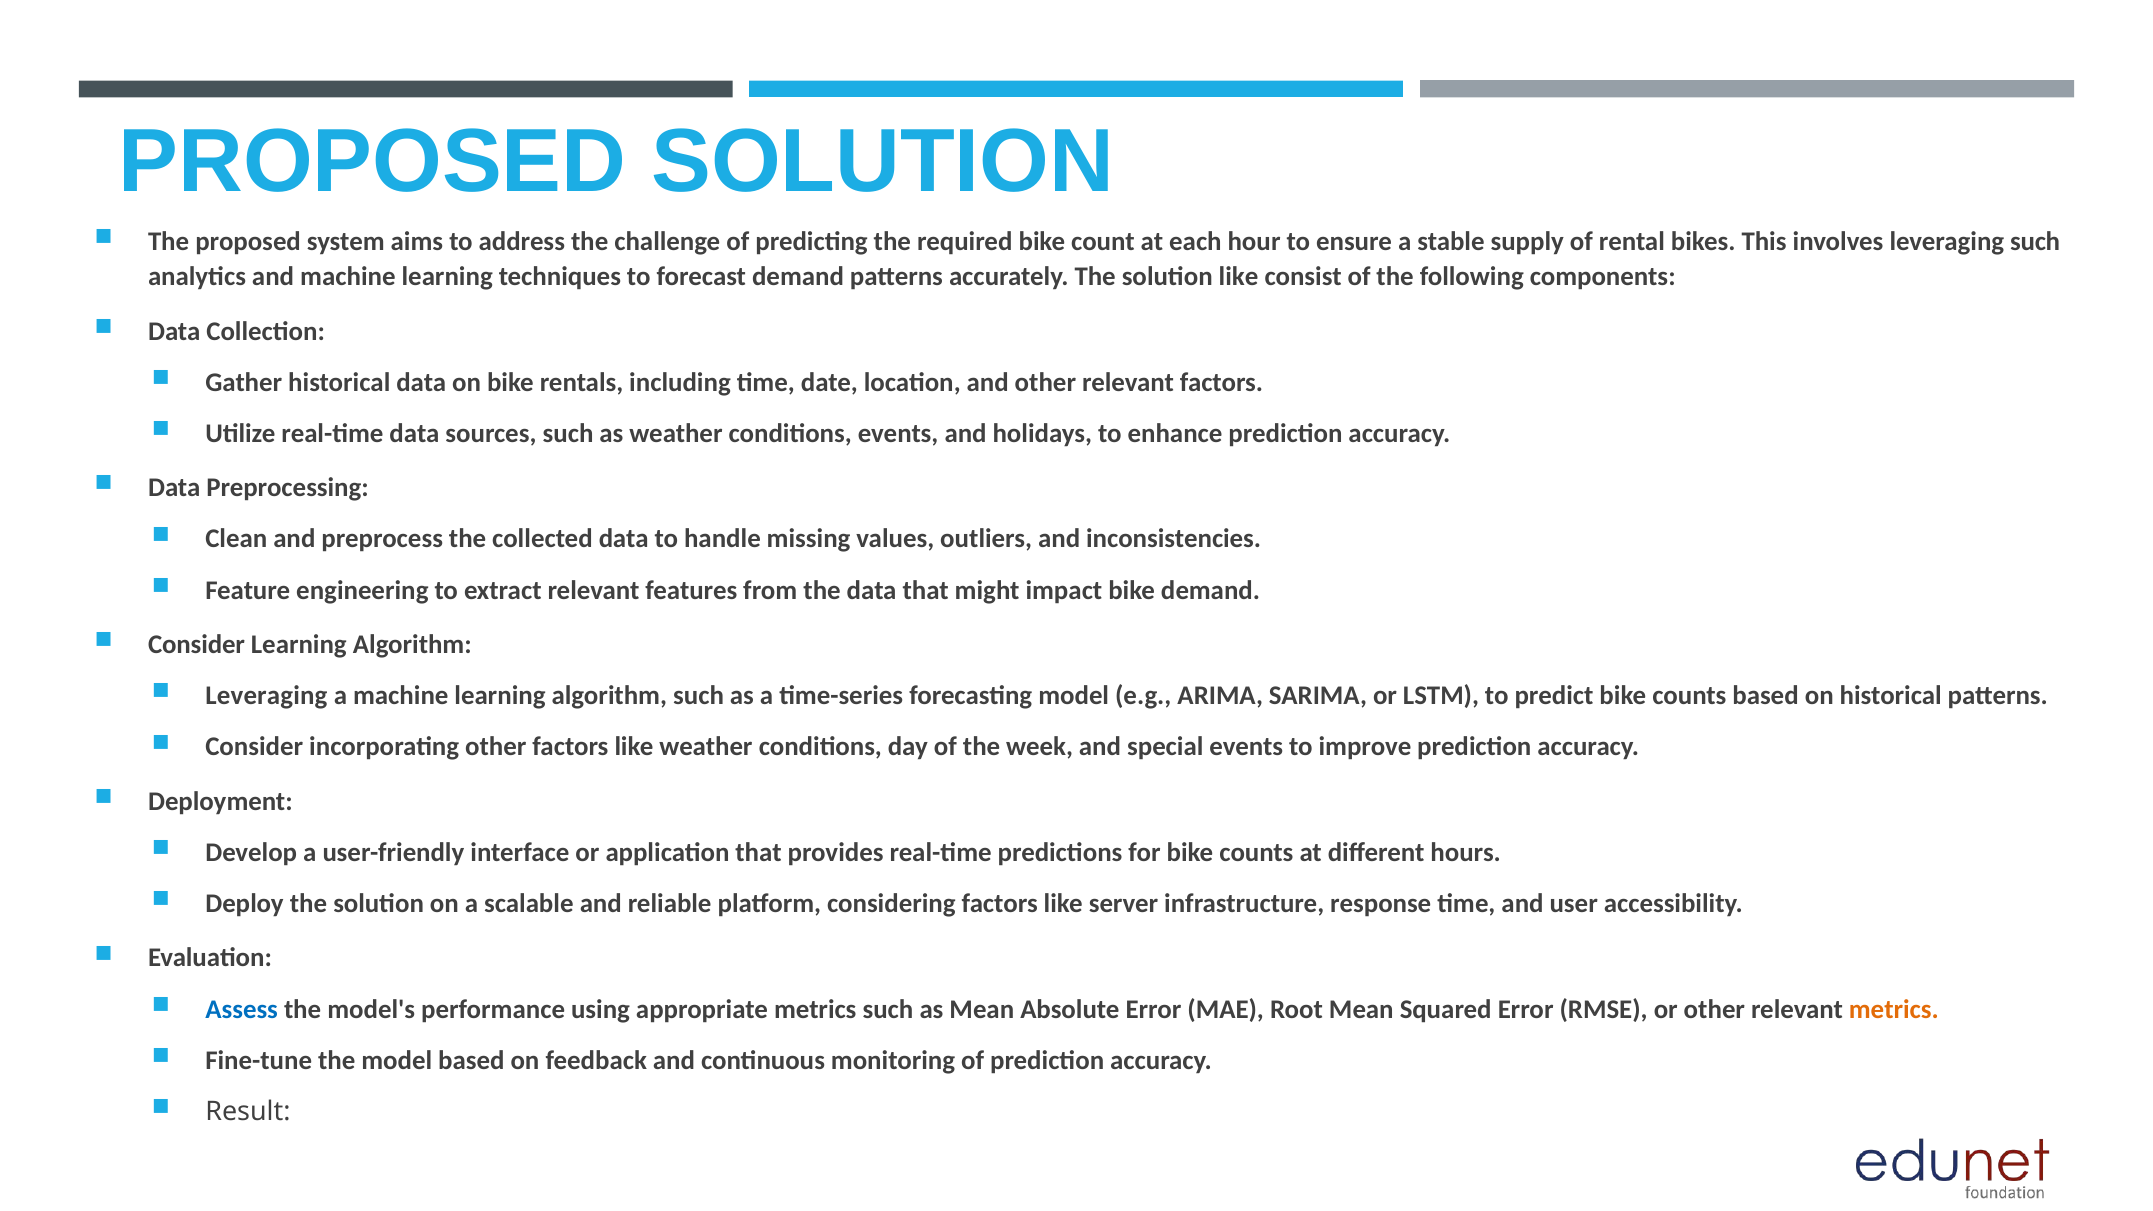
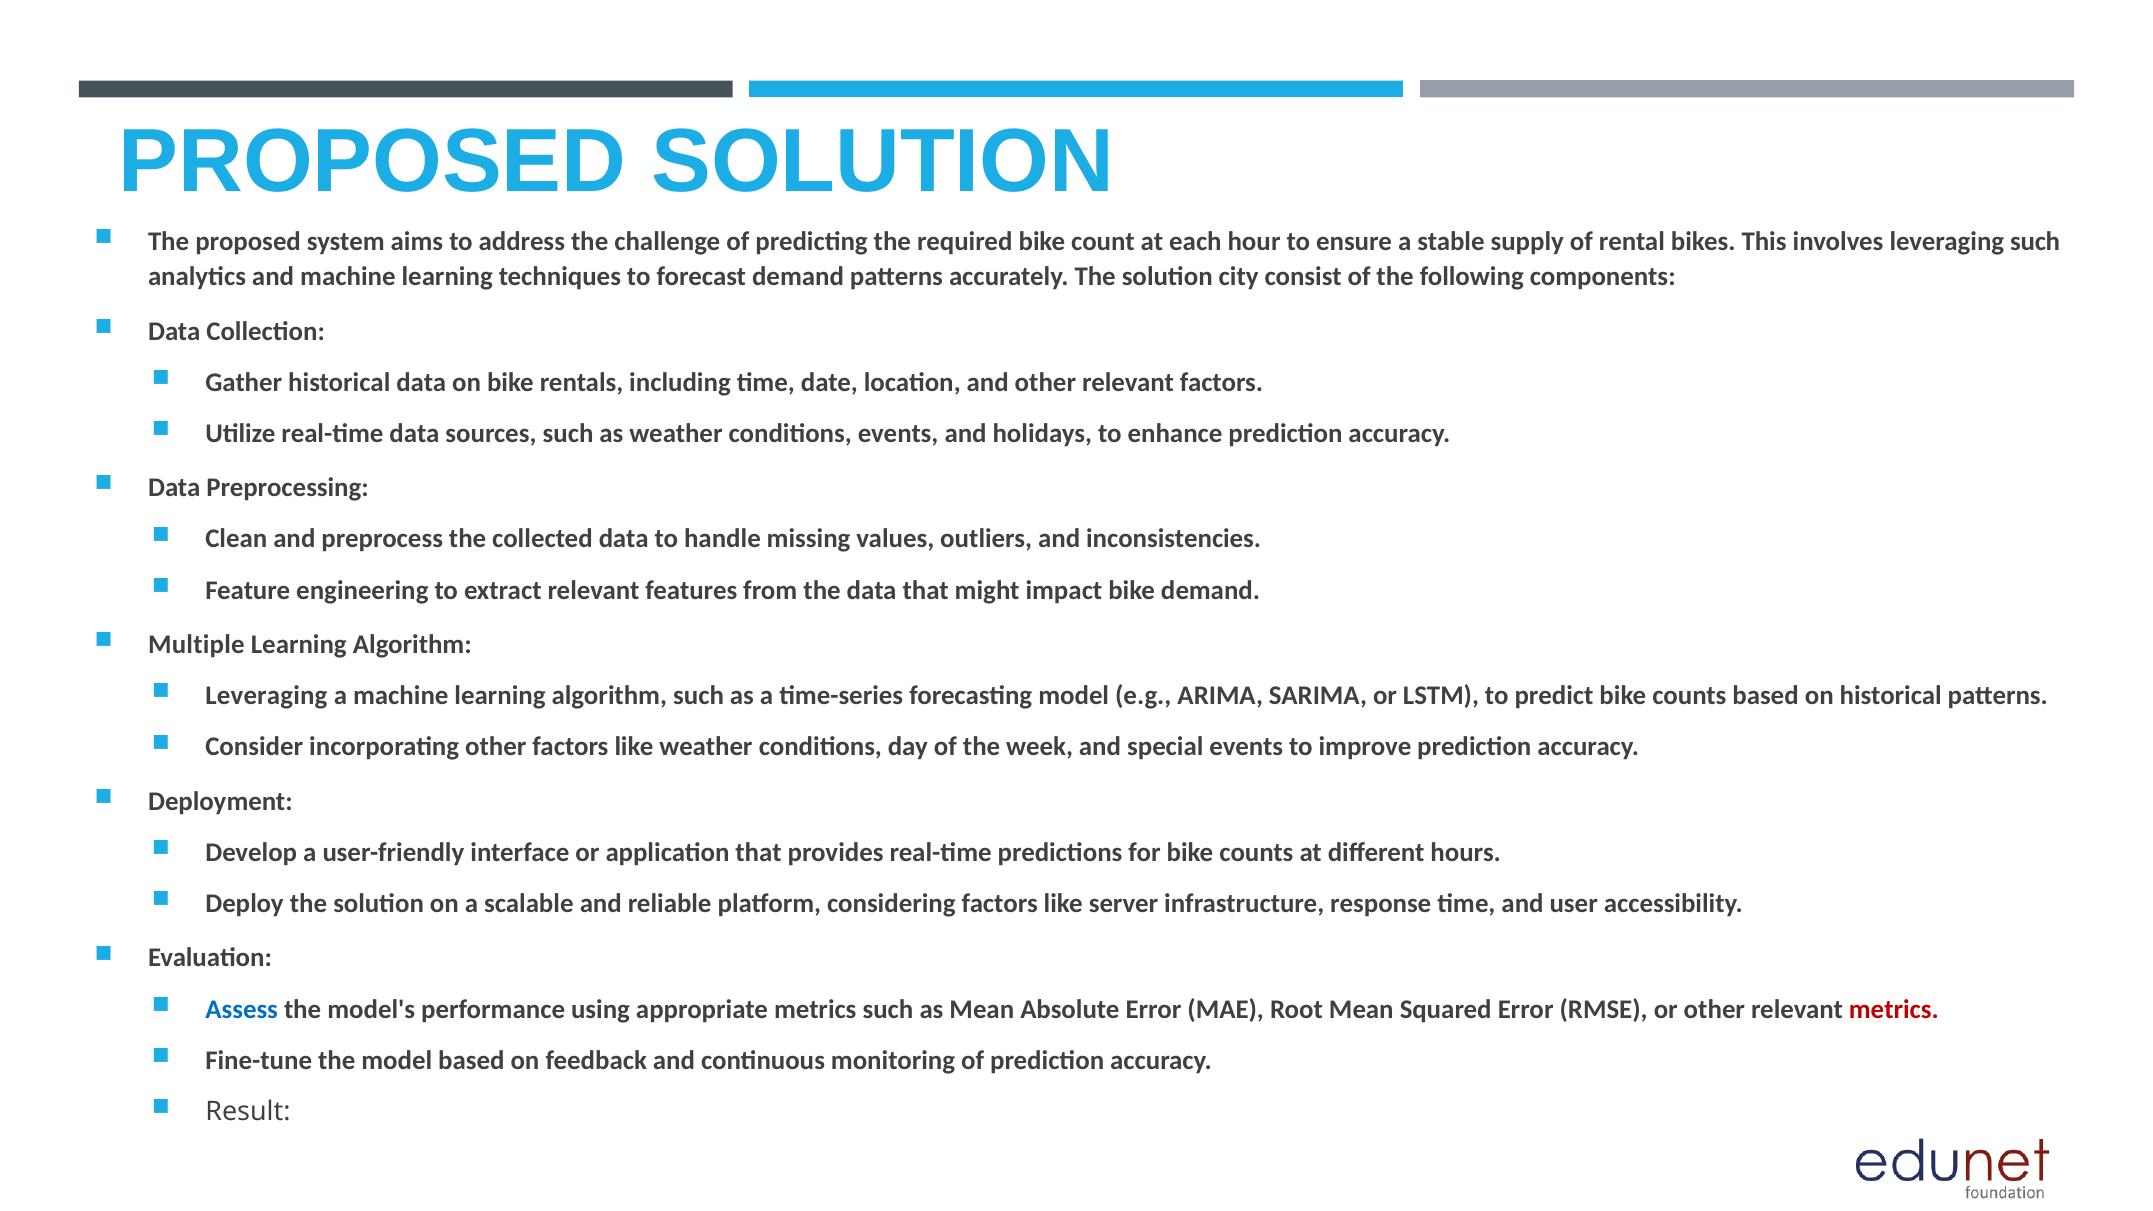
solution like: like -> city (1239, 277)
Consider: Consider -> Multiple (196, 645)
metrics colour: orange -> red (1894, 1009)
